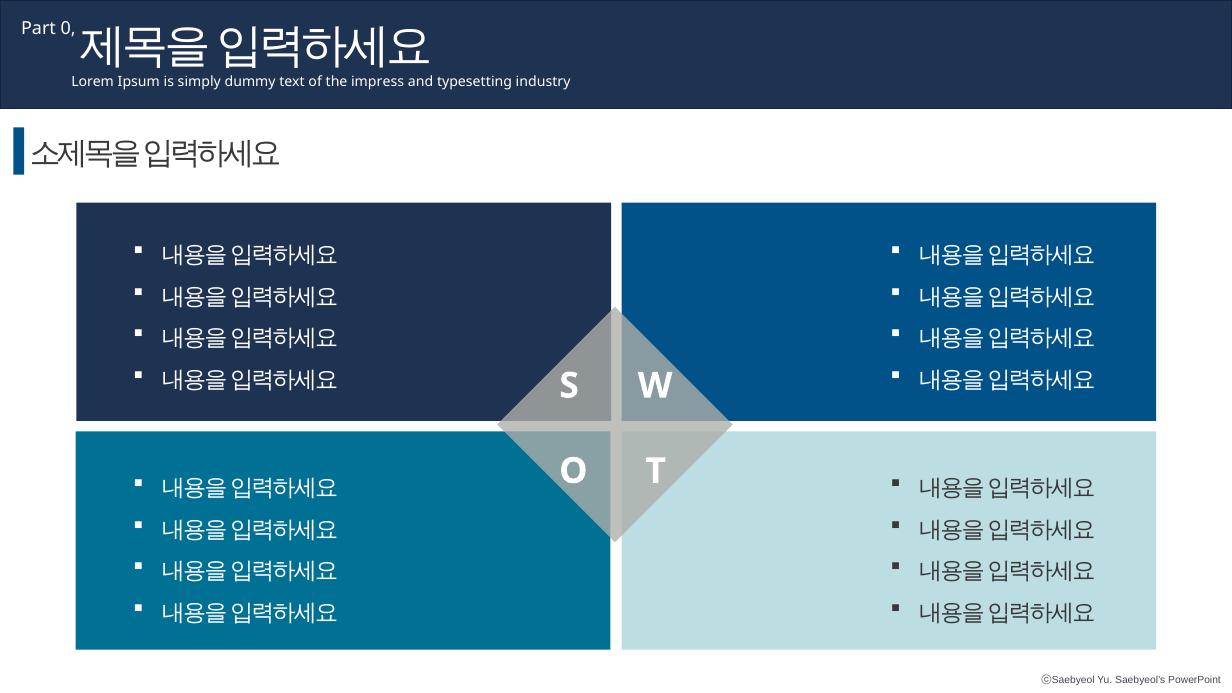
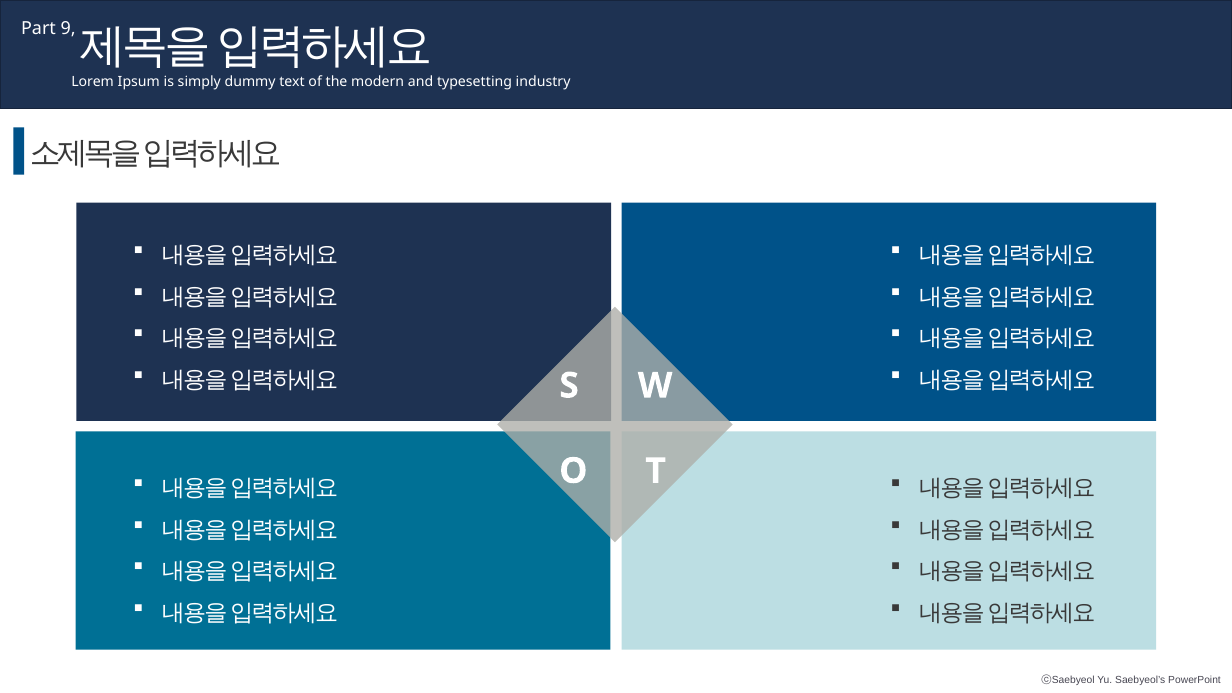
0: 0 -> 9 (68, 28)
impress: impress -> modern (378, 82)
